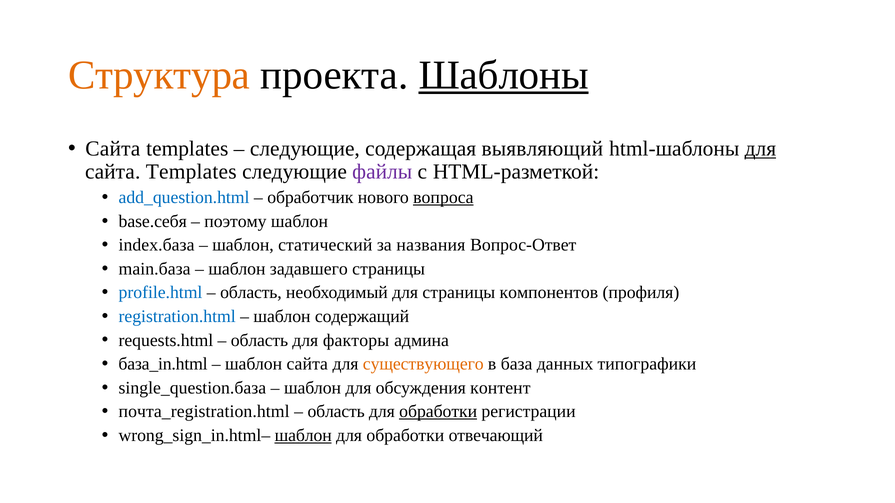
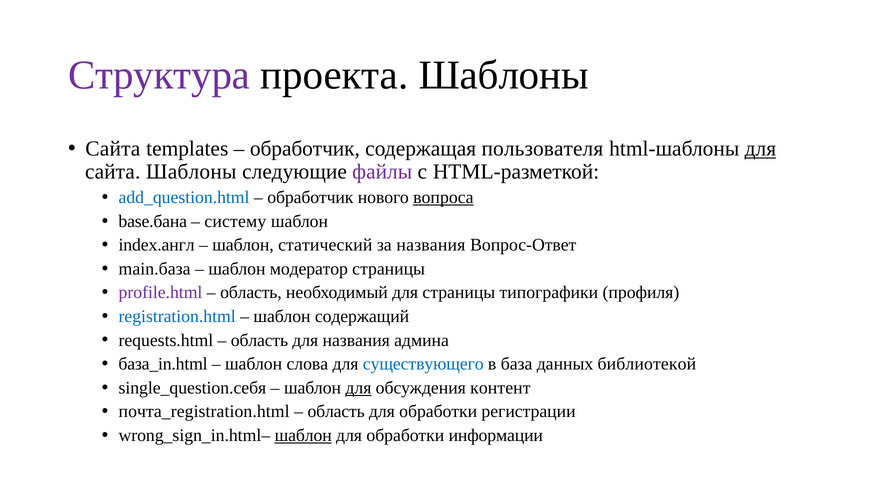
Структура colour: orange -> purple (159, 75)
Шаблоны underline: present -> none (504, 75)
следующие: следующие -> обработчик (305, 149)
выявляющий: выявляющий -> пользователя (542, 149)
Templates: Templates -> Шаблоны (191, 172)
base.себя: base.себя -> base.бана (153, 222)
поэтому: поэтому -> систему (235, 222)
index.база: index.база -> index.англ (157, 245)
задавшего: задавшего -> модератор (309, 269)
profile.html colour: blue -> purple (160, 293)
компонентов: компонентов -> типографики (549, 293)
для факторы: факторы -> названия (356, 340)
шаблон сайта: сайта -> слова (307, 364)
существующего colour: orange -> blue (423, 364)
типографики: типографики -> библиотекой (647, 364)
single_question.база: single_question.база -> single_question.себя (192, 388)
для underline: none -> present (358, 388)
обработки underline: present -> none (438, 412)
отвечающий: отвечающий -> информации (496, 436)
